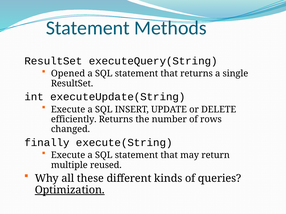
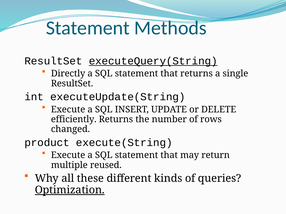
executeQuery(String underline: none -> present (153, 61)
Opened: Opened -> Directly (68, 74)
finally: finally -> product (47, 143)
